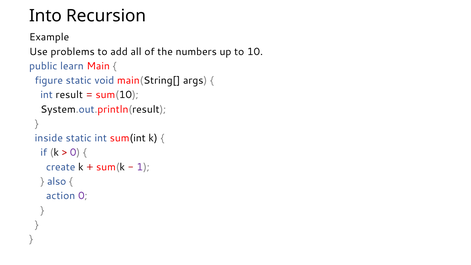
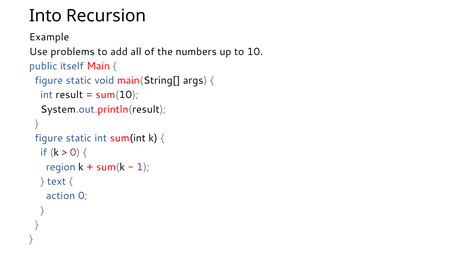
learn: learn -> itself (72, 66)
inside: inside -> figure (49, 138)
create: create -> region (61, 167)
also: also -> text (57, 181)
